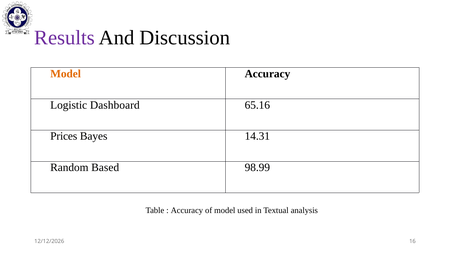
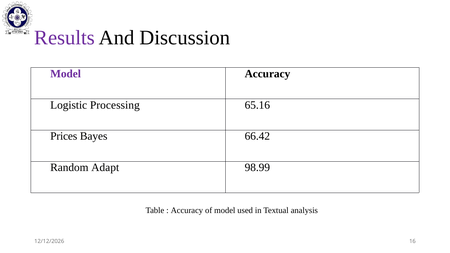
Model colour: orange -> purple (66, 74)
Dashboard: Dashboard -> Processing (115, 105)
14.31: 14.31 -> 66.42 (257, 136)
Based: Based -> Adapt (105, 168)
